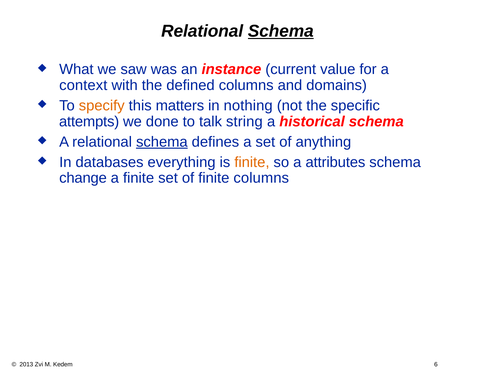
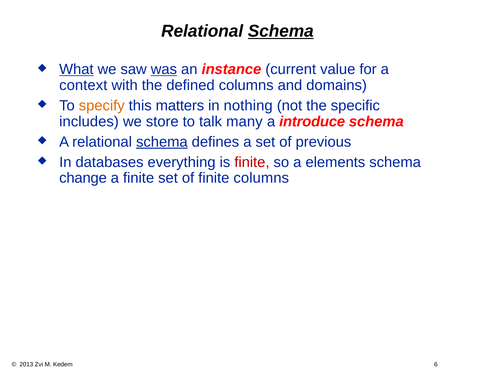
What underline: none -> present (76, 69)
was underline: none -> present (164, 69)
attempts: attempts -> includes (89, 121)
done: done -> store (162, 121)
string: string -> many (244, 121)
historical: historical -> introduce (312, 121)
anything: anything -> previous (323, 142)
finite colour: orange -> red (252, 162)
attributes: attributes -> elements (335, 162)
